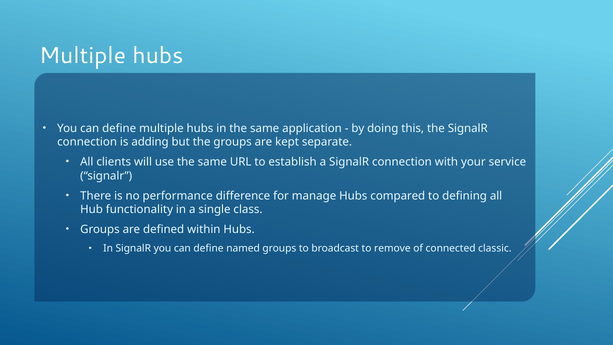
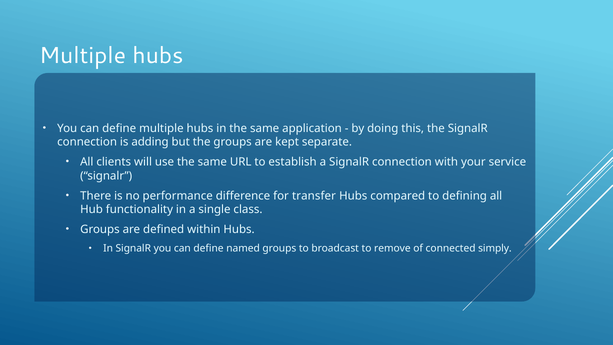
manage: manage -> transfer (314, 196)
classic: classic -> simply (495, 248)
